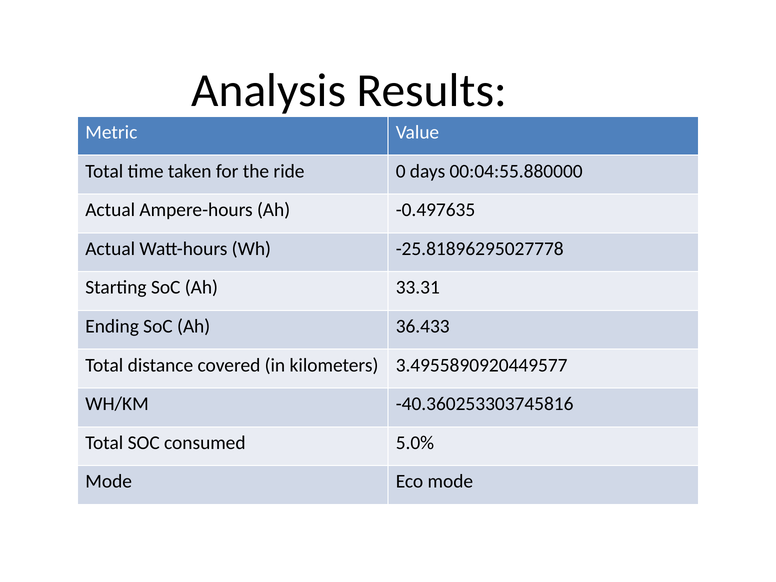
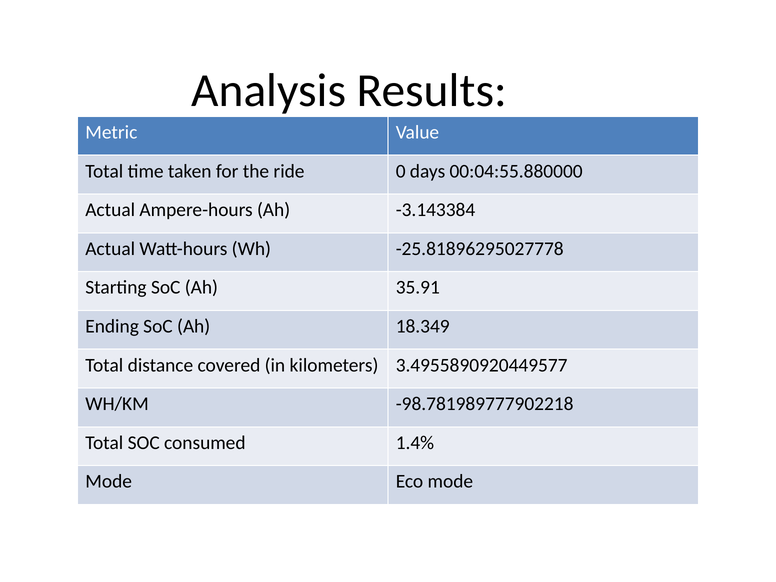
-0.497635: -0.497635 -> -3.143384 (435, 210)
33.31: 33.31 -> 35.91 (418, 288)
36.433: 36.433 -> 18.349 (423, 326)
-40.360253303745816: -40.360253303745816 -> -98.781989777902218 (485, 404)
5.0%: 5.0% -> 1.4% (415, 443)
